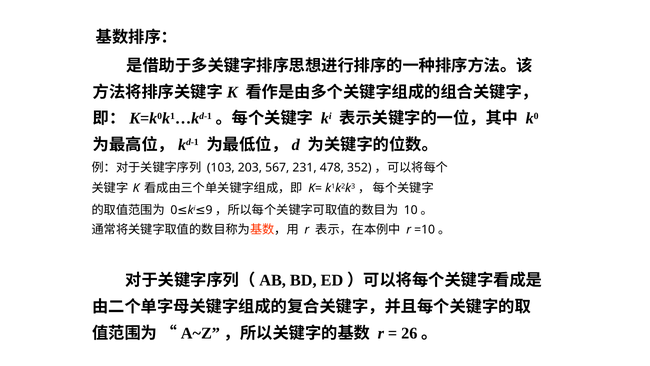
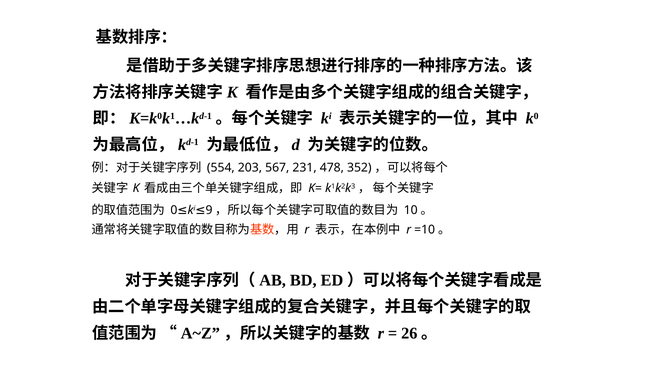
103: 103 -> 554 (221, 168)
